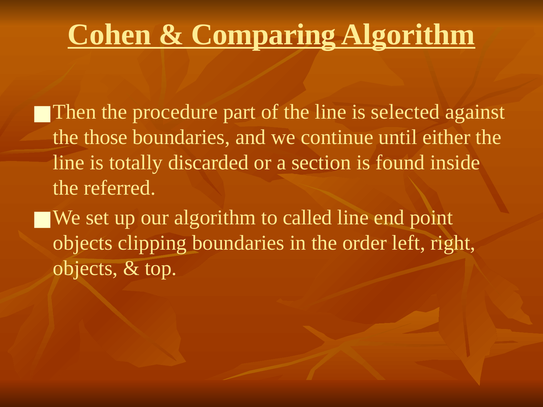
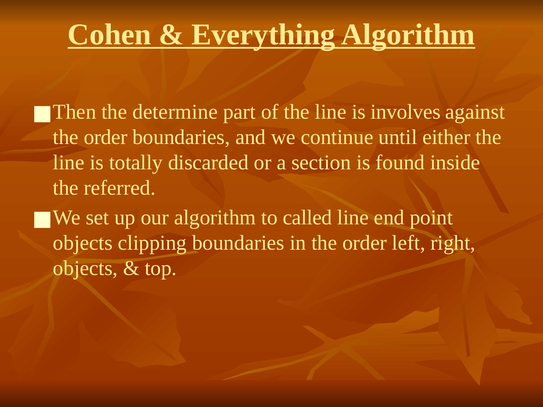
Comparing: Comparing -> Everything (263, 34)
procedure: procedure -> determine (175, 112)
selected: selected -> involves (406, 112)
those: those -> order (106, 137)
